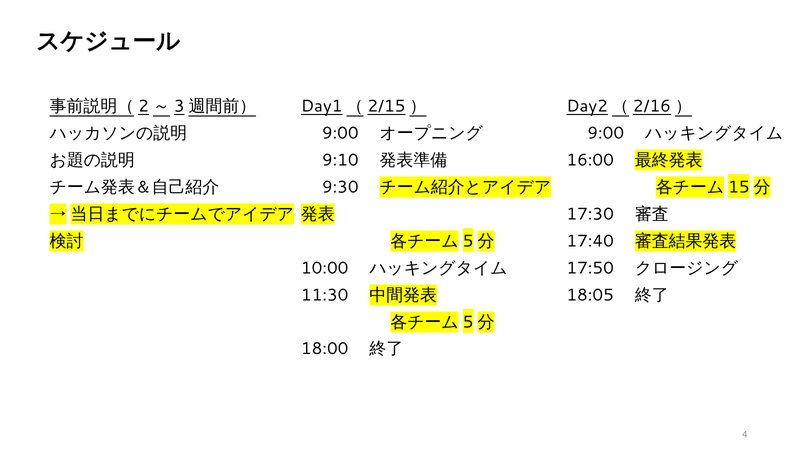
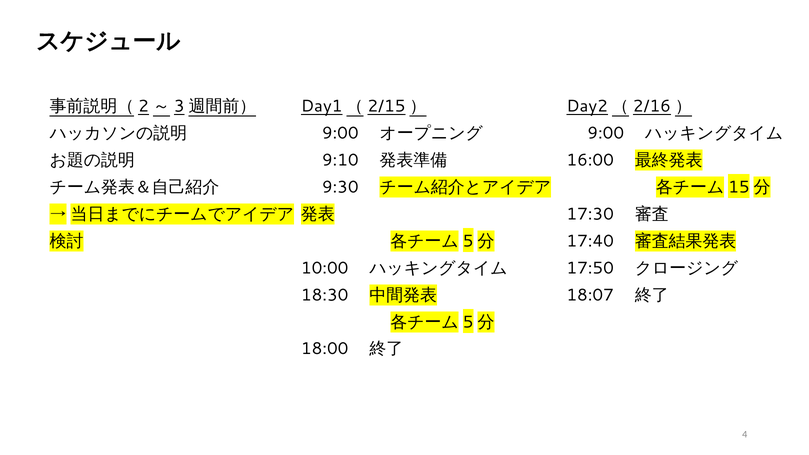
11:30: 11:30 -> 18:30 (325, 295)
18:05: 18:05 -> 18:07 (590, 295)
